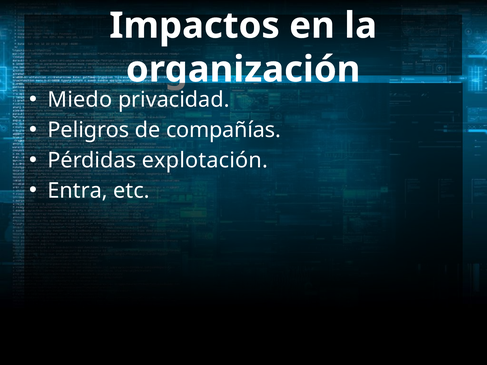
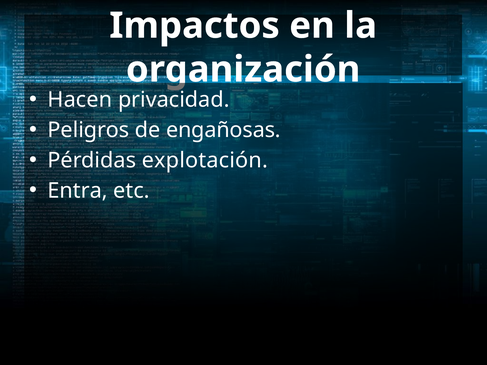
Miedo: Miedo -> Hacen (80, 100)
compañías: compañías -> engañosas (223, 130)
